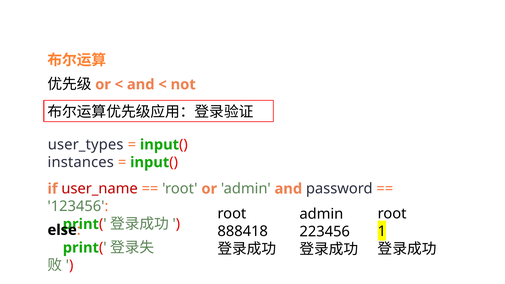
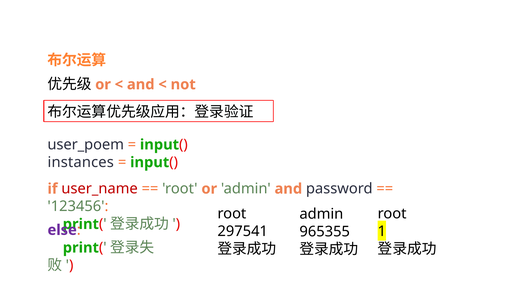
user_types: user_types -> user_poem (86, 145)
888418: 888418 -> 297541 (243, 231)
223456: 223456 -> 965355 (325, 232)
else colour: black -> purple (62, 230)
